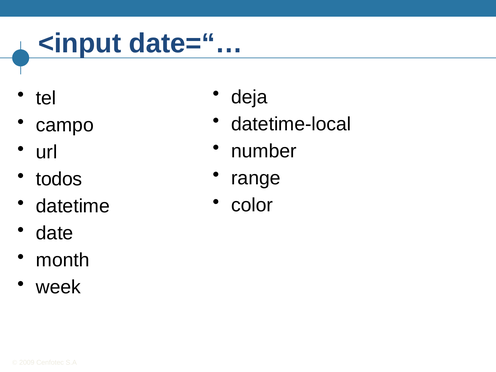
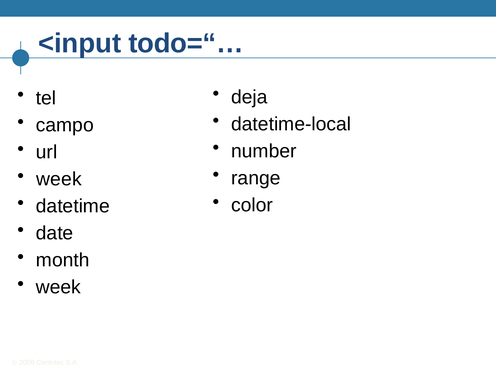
date=“…: date=“… -> todo=“… (186, 43)
todos: todos -> week (59, 179)
